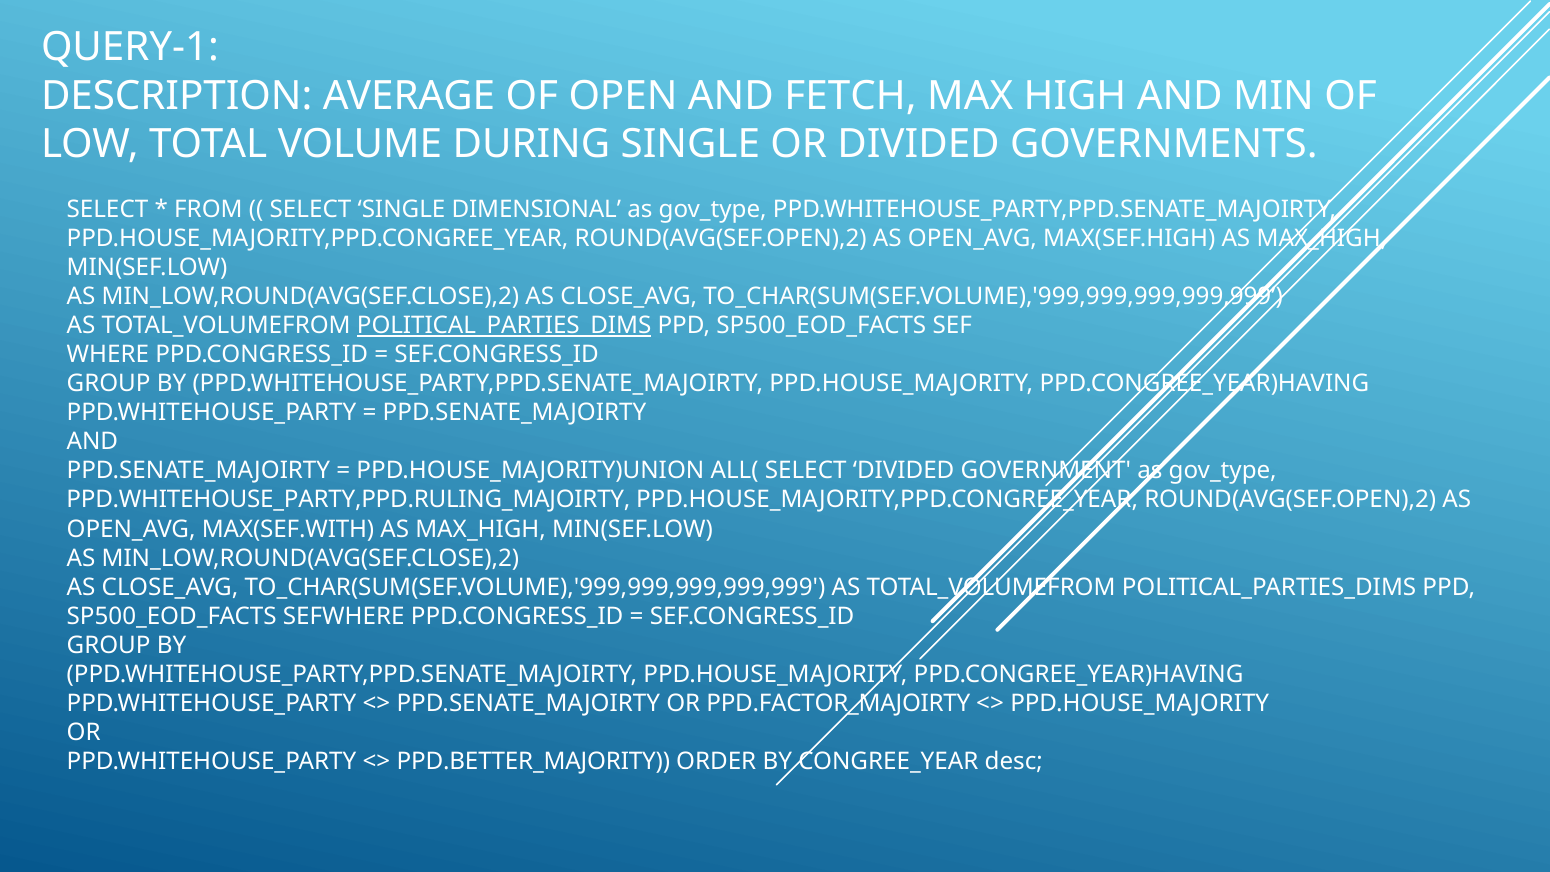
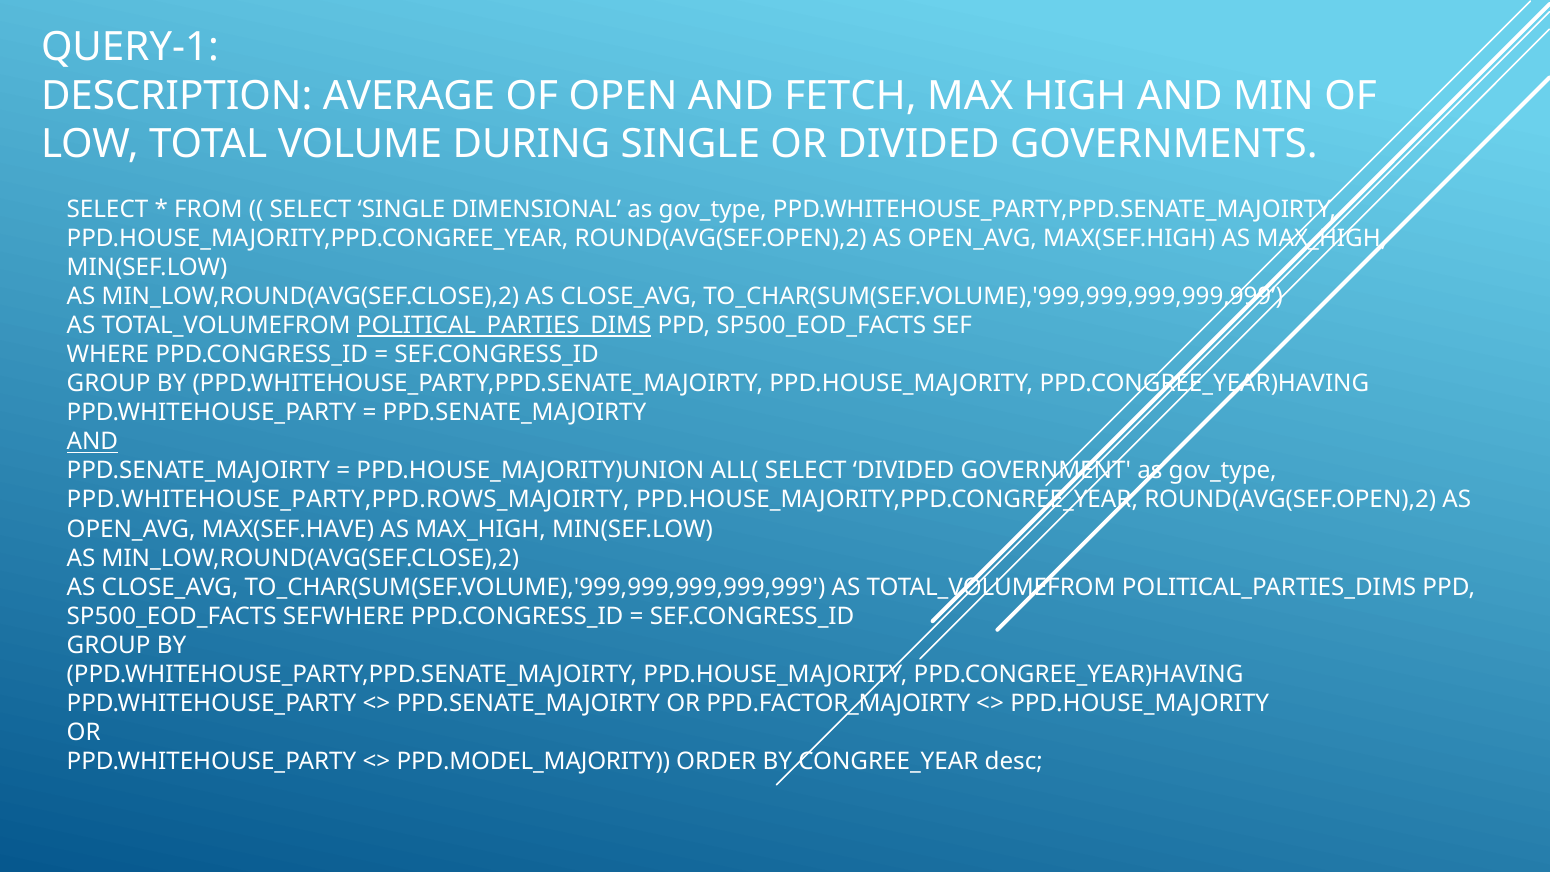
AND underline: none -> present (92, 442)
PPD.WHITEHOUSE_PARTY,PPD.RULING_MAJOIRTY: PPD.WHITEHOUSE_PARTY,PPD.RULING_MAJOIRTY -> PPD.WHITEHOUSE_PARTY,PPD.ROWS_MAJOIRTY (348, 500)
MAX(SEF.WITH: MAX(SEF.WITH -> MAX(SEF.HAVE (288, 529)
PPD.BETTER_MAJORITY: PPD.BETTER_MAJORITY -> PPD.MODEL_MAJORITY (533, 761)
